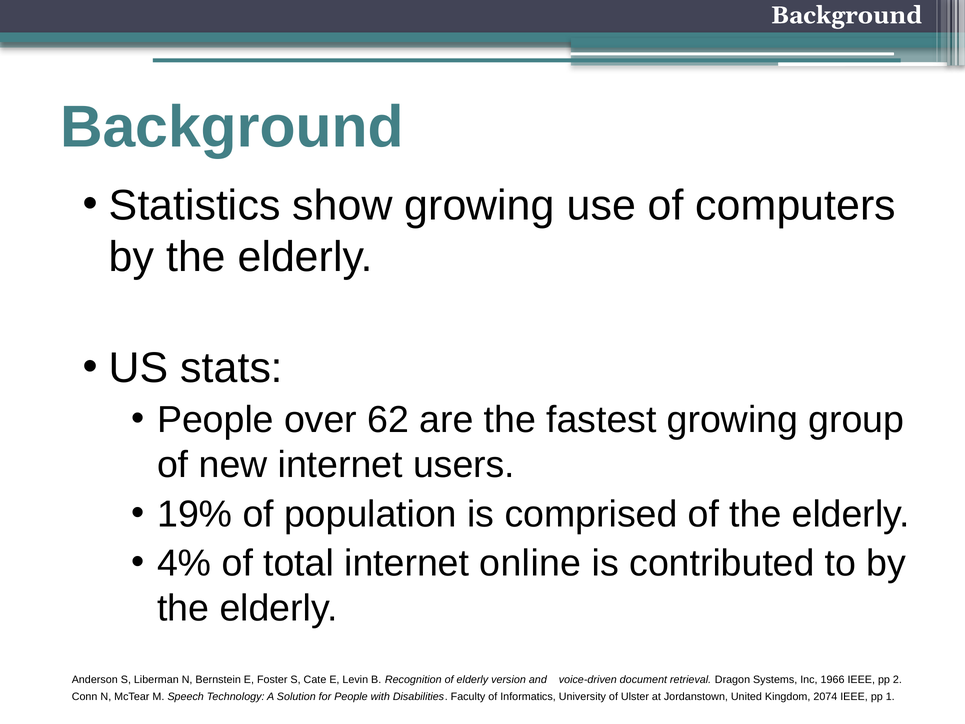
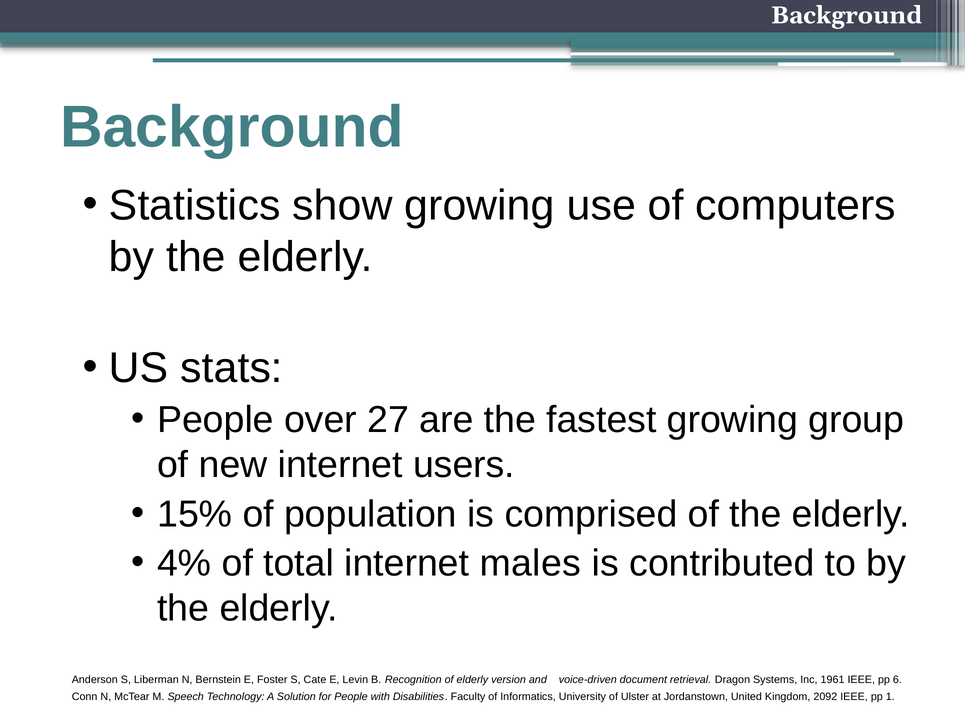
62: 62 -> 27 (388, 420)
19%: 19% -> 15% (195, 514)
online: online -> males (530, 563)
1966: 1966 -> 1961 (833, 679)
2: 2 -> 6 (897, 679)
2074: 2074 -> 2092 (825, 696)
